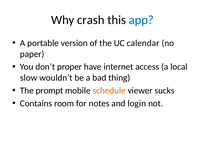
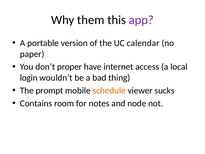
crash: crash -> them (91, 20)
app colour: blue -> purple (141, 20)
slow: slow -> login (29, 78)
login: login -> node (137, 103)
